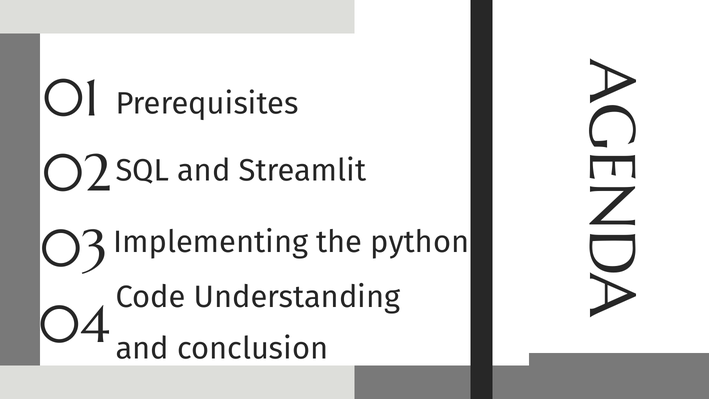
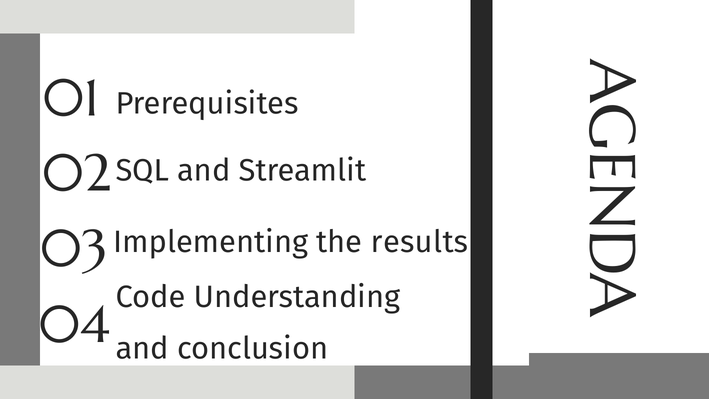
python: python -> results (420, 242)
